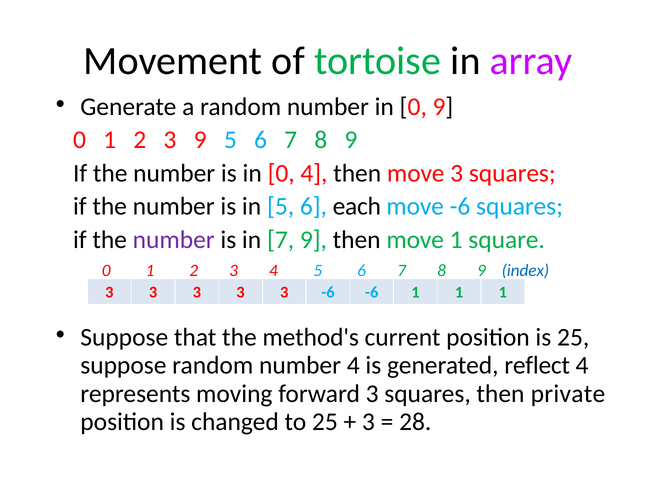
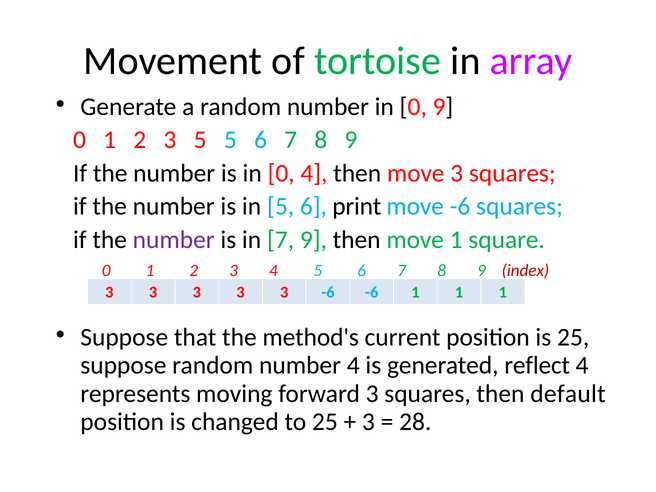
3 9: 9 -> 5 (200, 140)
each: each -> print (357, 206)
index colour: blue -> red (525, 271)
private: private -> default (568, 394)
